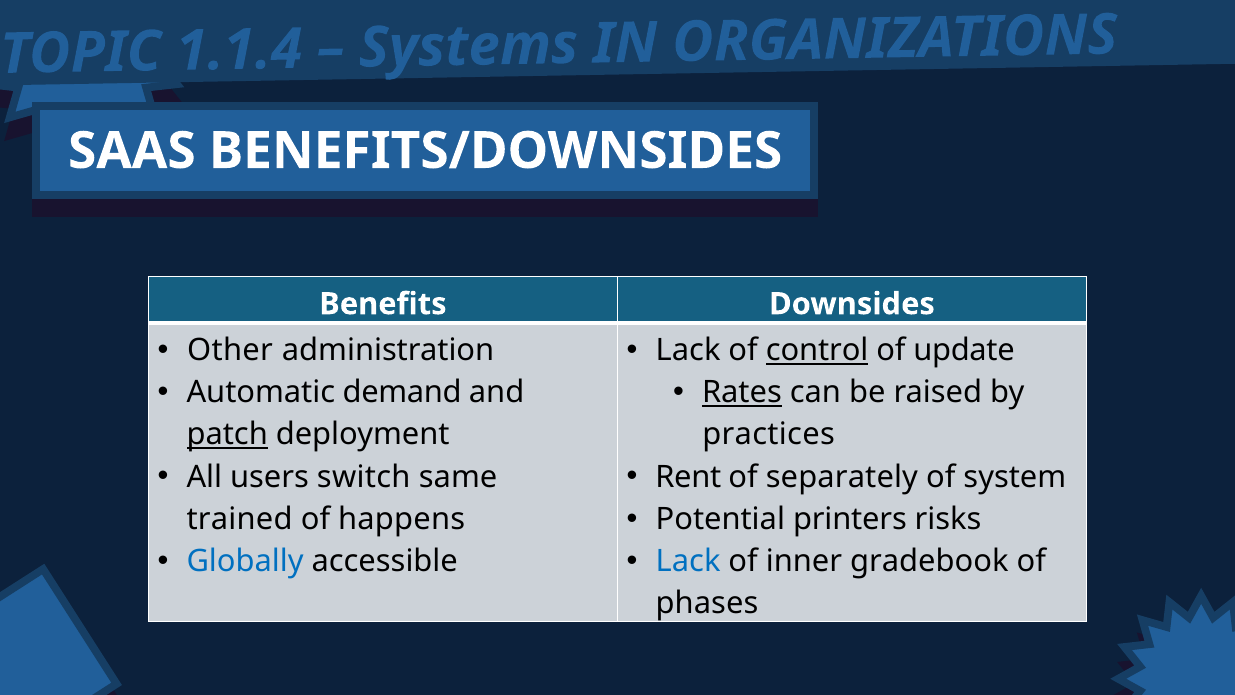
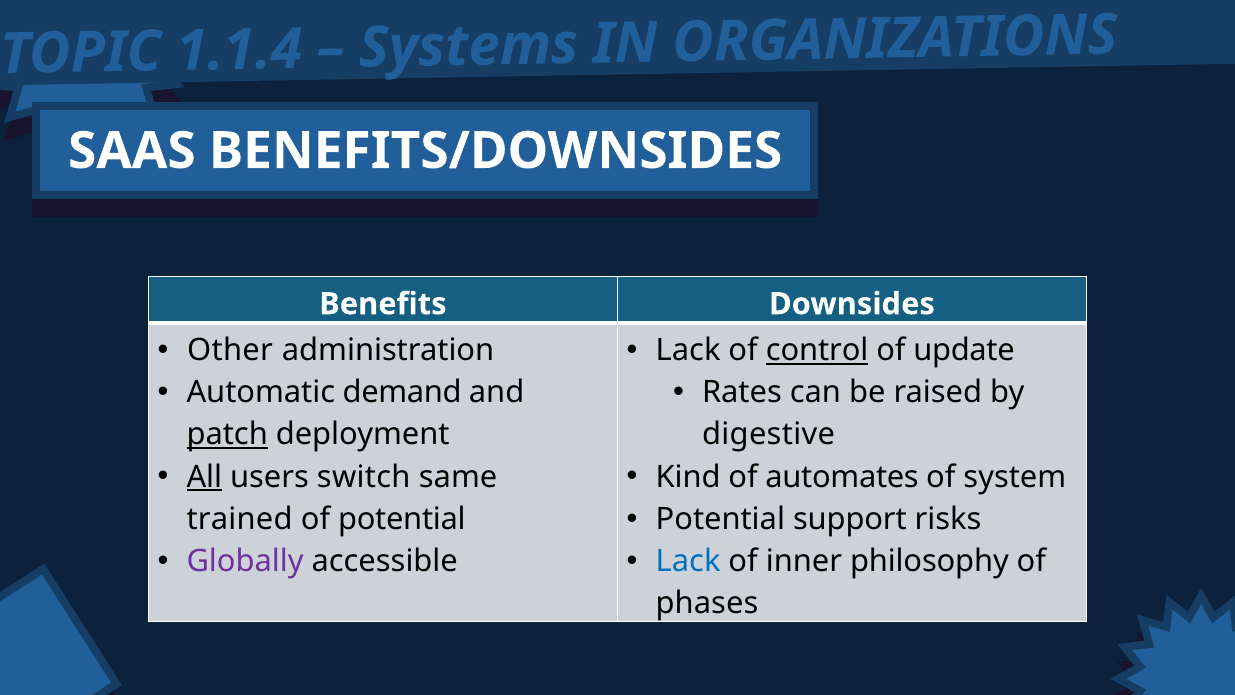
Rates underline: present -> none (742, 392)
practices: practices -> digestive (769, 435)
All underline: none -> present (204, 477)
Rent: Rent -> Kind (688, 477)
separately: separately -> automates (842, 477)
printers: printers -> support (850, 519)
of happens: happens -> potential (402, 519)
Globally colour: blue -> purple (245, 561)
gradebook: gradebook -> philosophy (929, 561)
